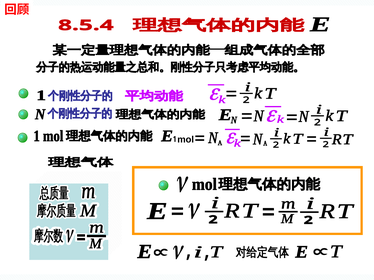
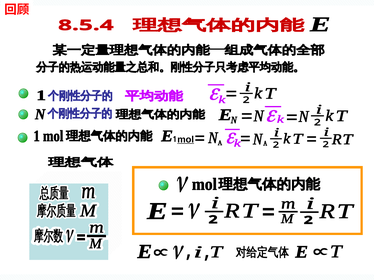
mol underline: none -> present (186, 140)
